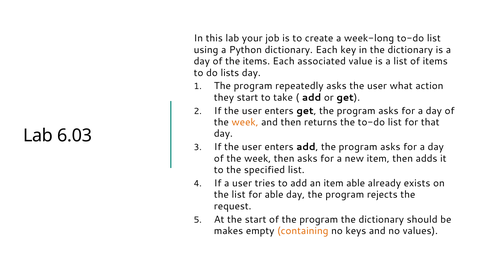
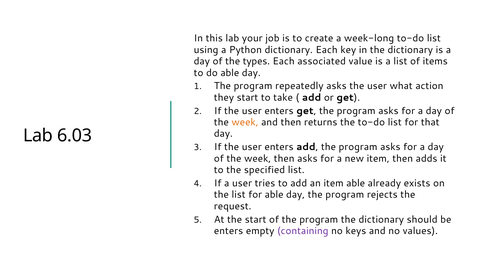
the items: items -> types (256, 61)
do lists: lists -> able (230, 73)
makes: makes -> enters (229, 231)
containing colour: orange -> purple (303, 231)
